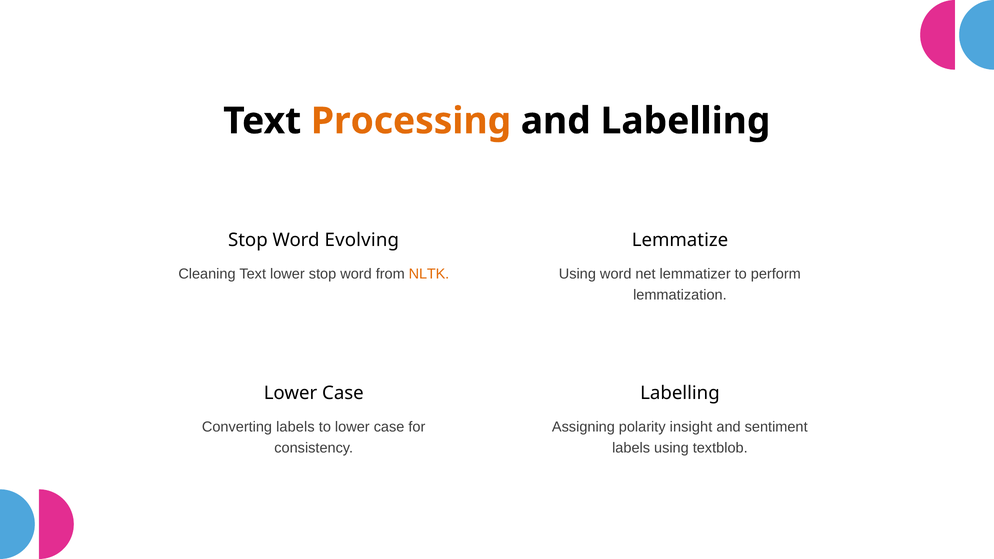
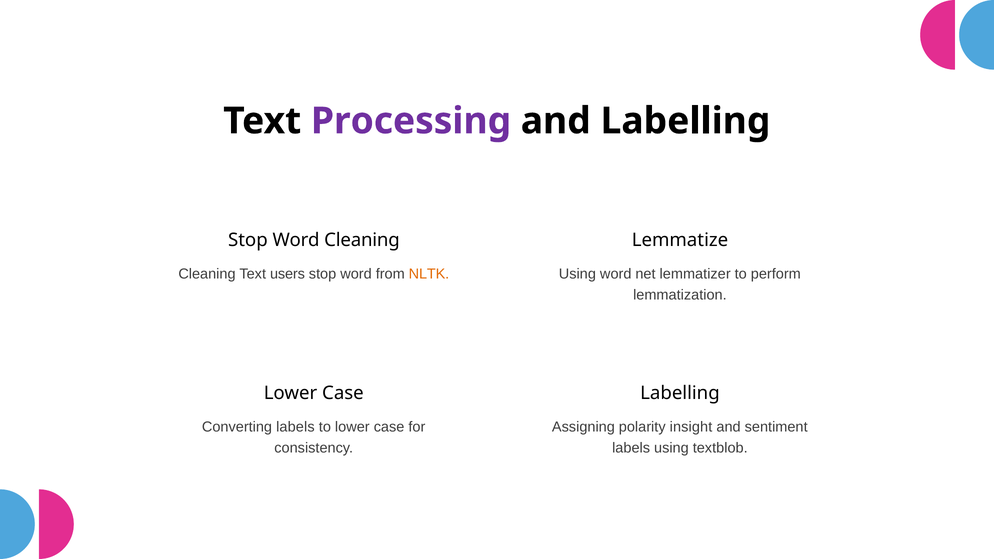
Processing colour: orange -> purple (411, 121)
Word Evolving: Evolving -> Cleaning (362, 240)
Text lower: lower -> users (287, 274)
